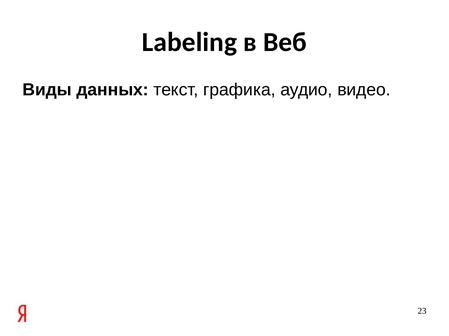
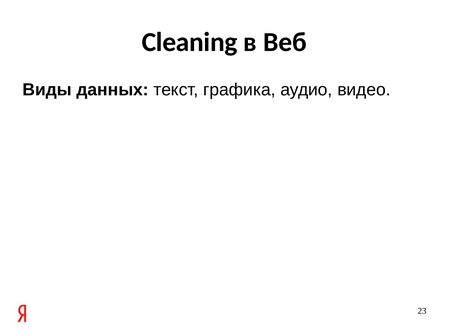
Labeling: Labeling -> Cleaning (190, 42)
